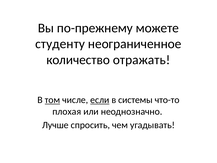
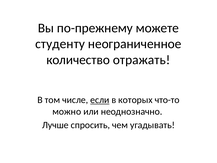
том underline: present -> none (52, 100)
системы: системы -> которых (135, 100)
плохая: плохая -> можно (67, 111)
